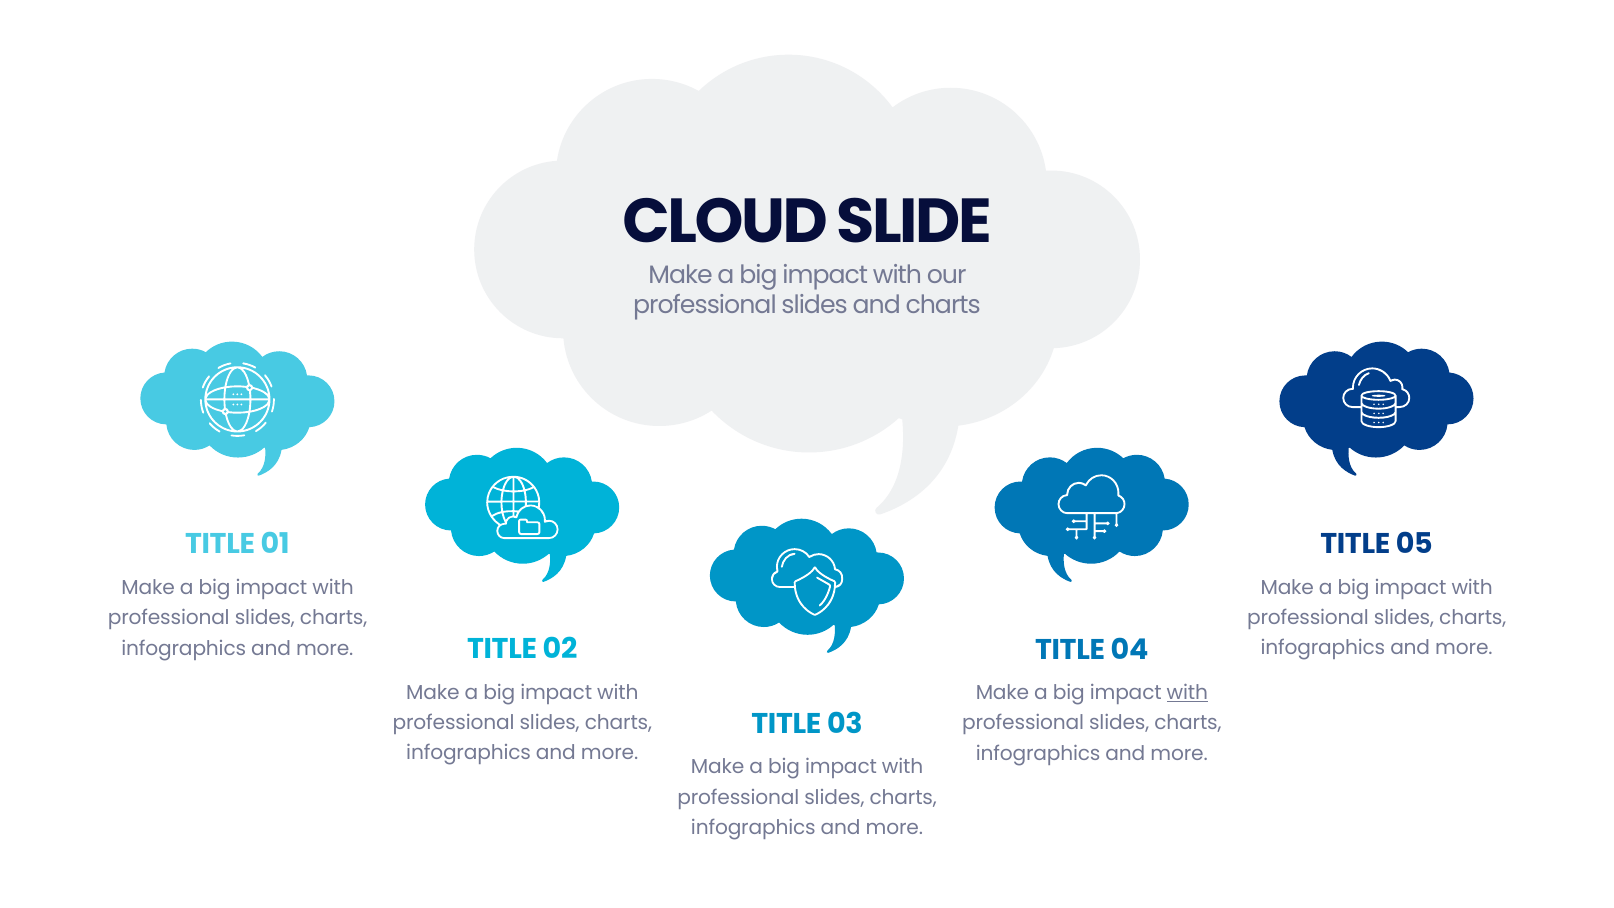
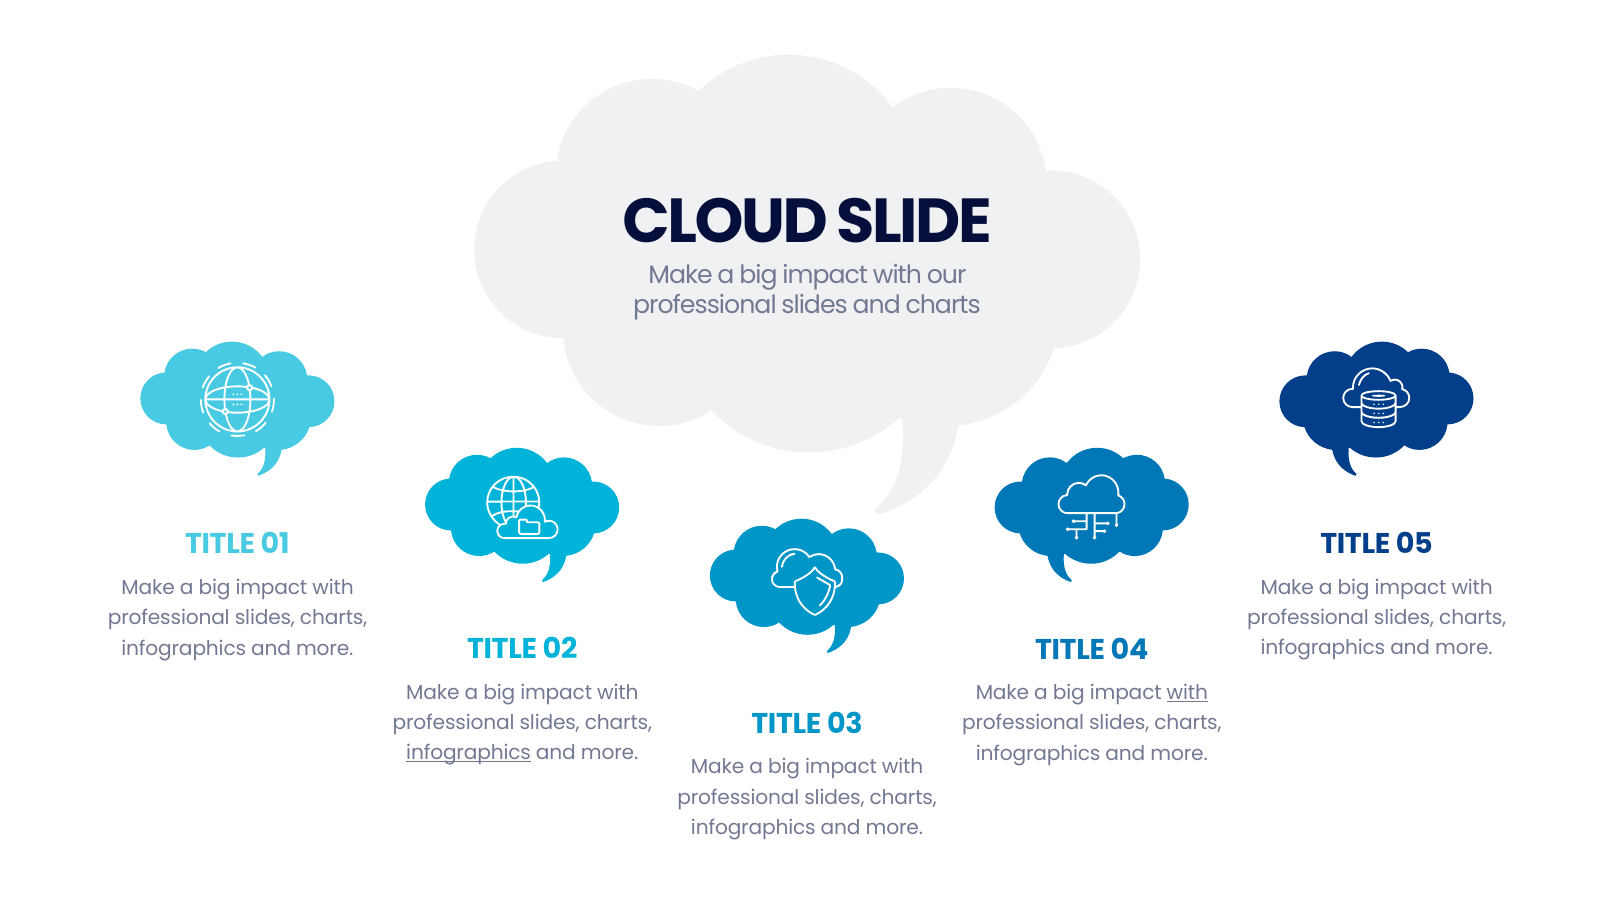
infographics underline: none -> present (469, 753)
